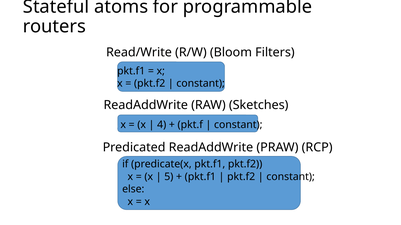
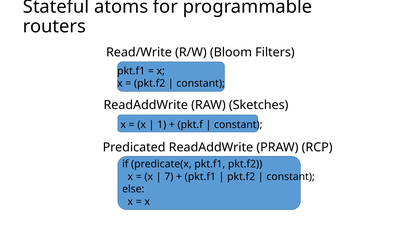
4: 4 -> 1 (162, 125)
5: 5 -> 7 (169, 177)
